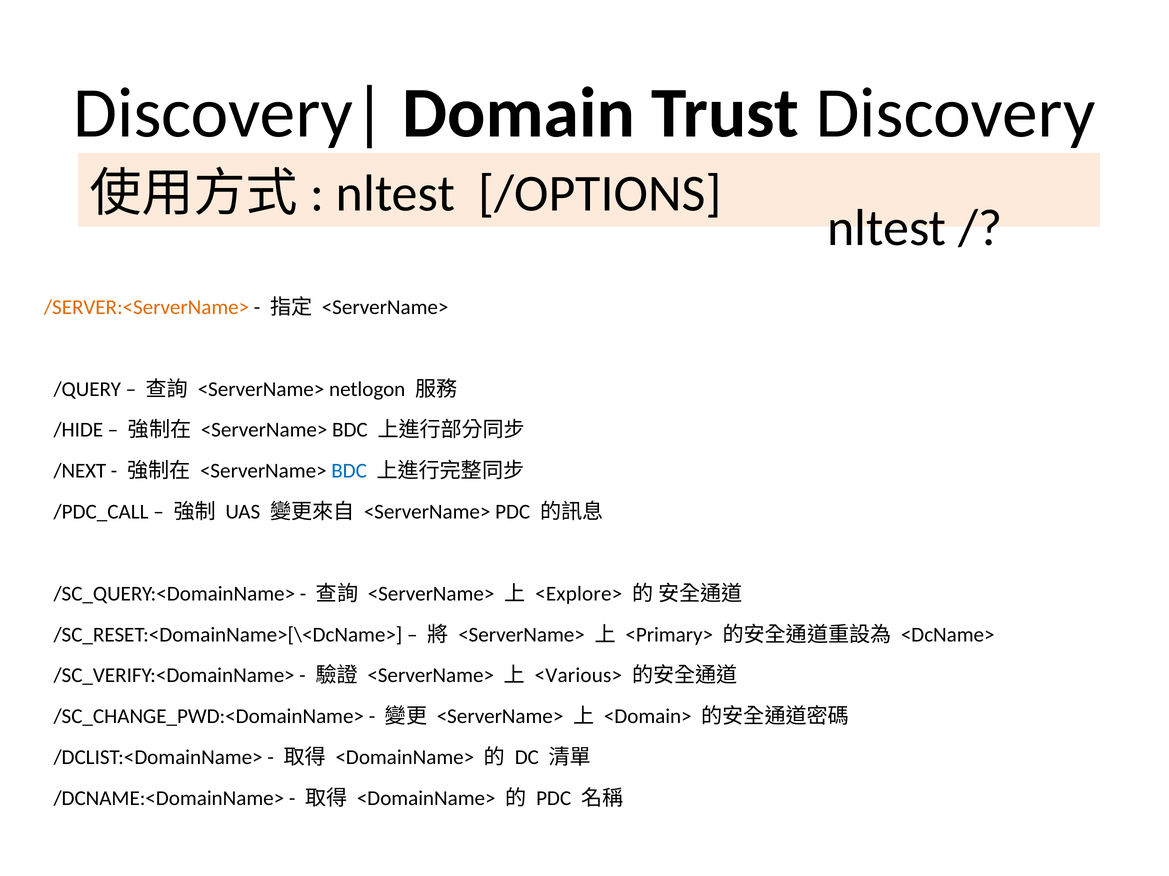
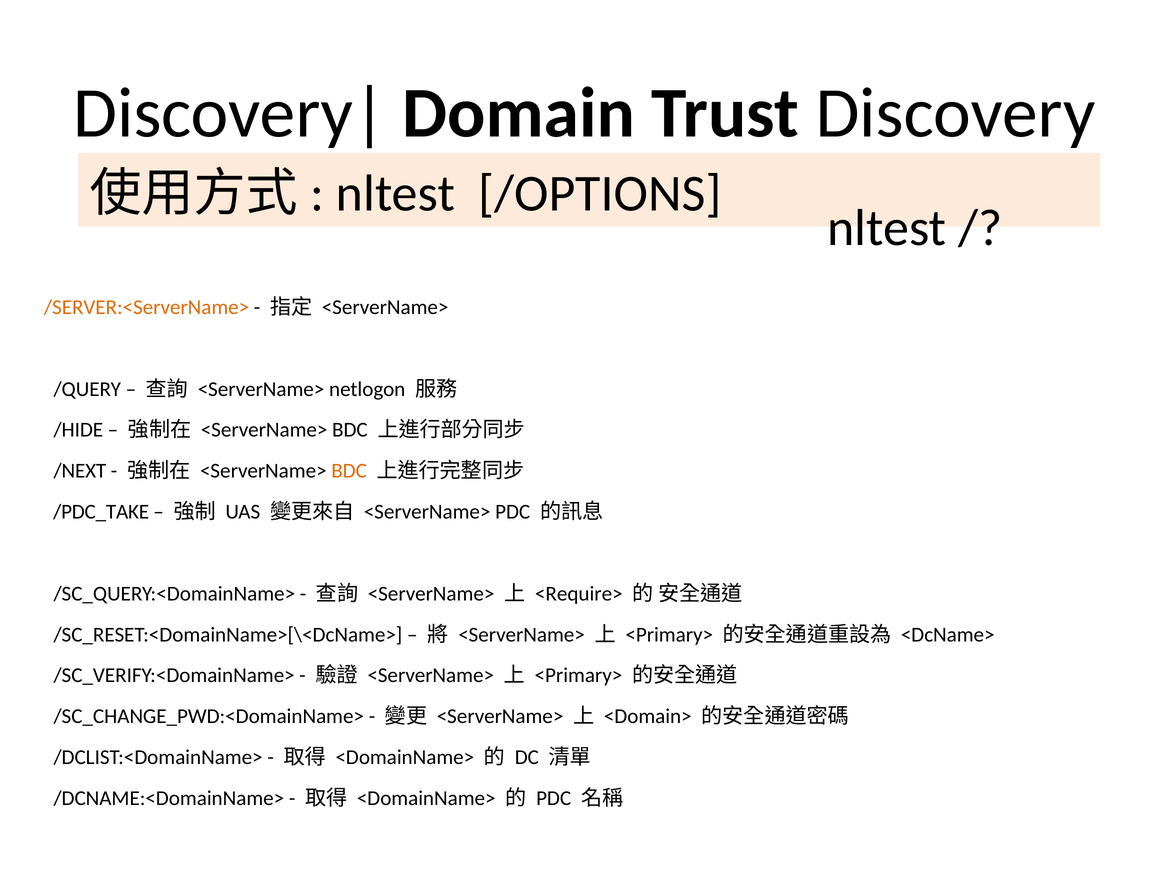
BDC colour: blue -> orange (349, 471)
/PDC_CALL: /PDC_CALL -> /PDC_TAKE (101, 512)
<Explore>: <Explore> -> <Require> (579, 594)
<Various>: <Various> -> <Primary> (578, 676)
